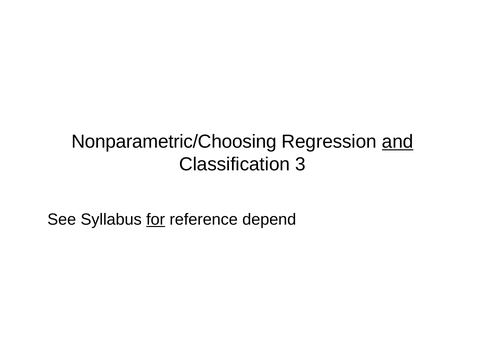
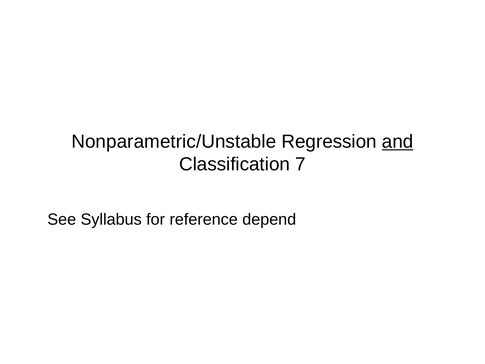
Nonparametric/Choosing: Nonparametric/Choosing -> Nonparametric/Unstable (174, 142)
3: 3 -> 7 (300, 164)
for underline: present -> none (156, 219)
